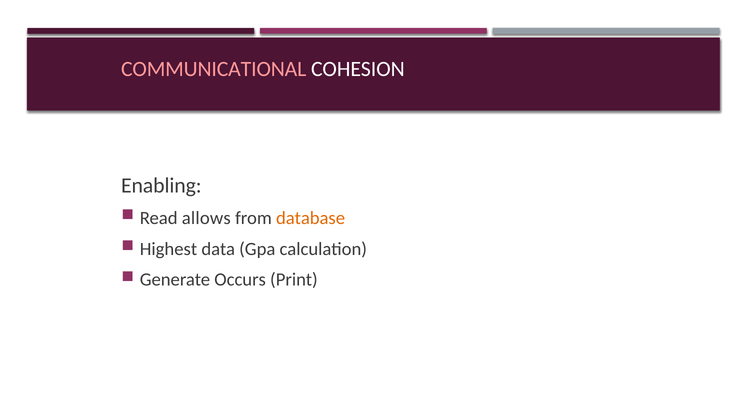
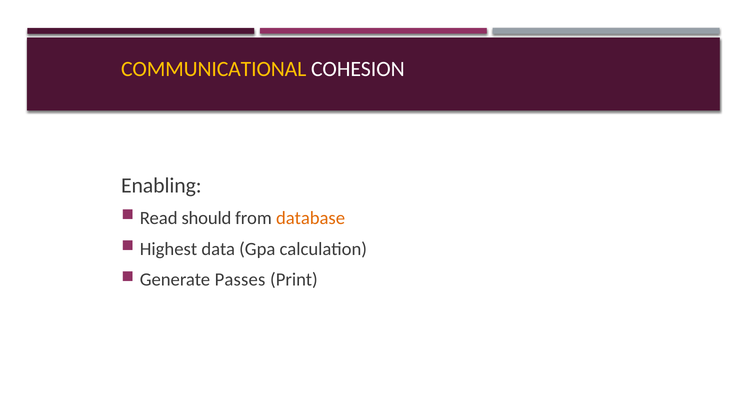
COMMUNICATIONAL colour: pink -> yellow (214, 69)
allows: allows -> should (206, 218)
Occurs: Occurs -> Passes (240, 280)
